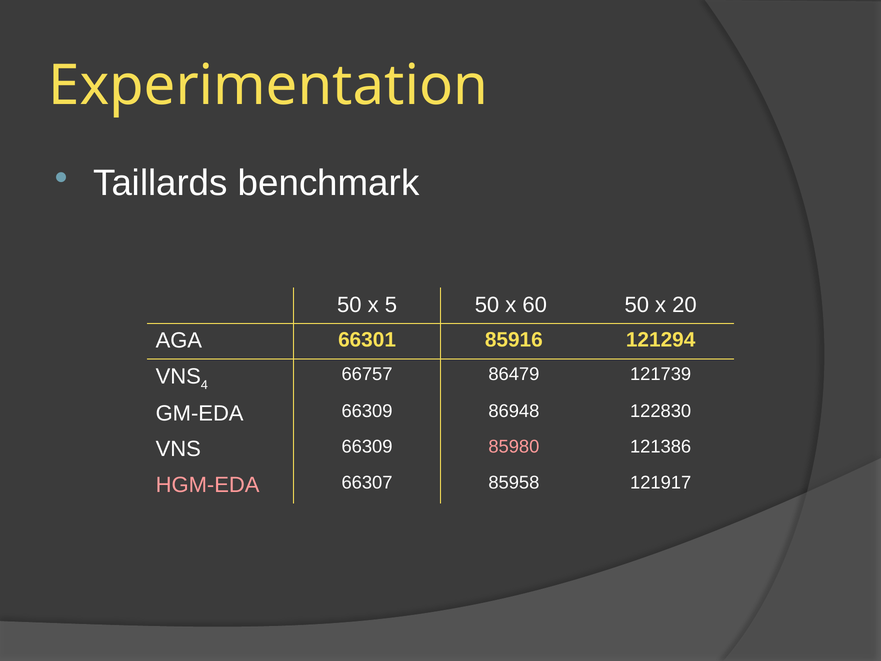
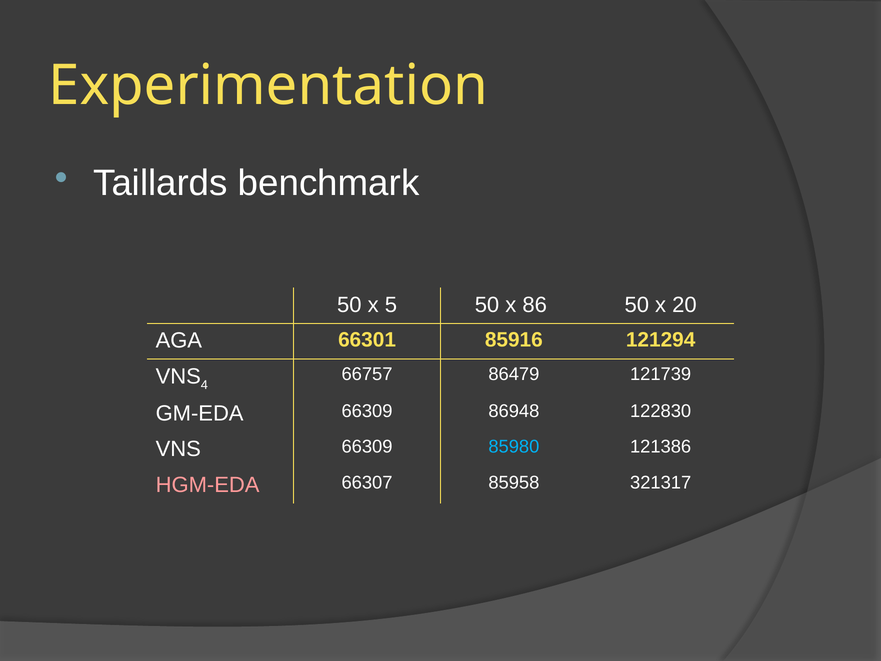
60: 60 -> 86 (535, 305)
85980 colour: pink -> light blue (514, 447)
121917: 121917 -> 321317 (661, 482)
